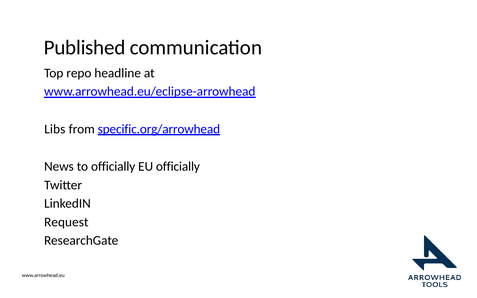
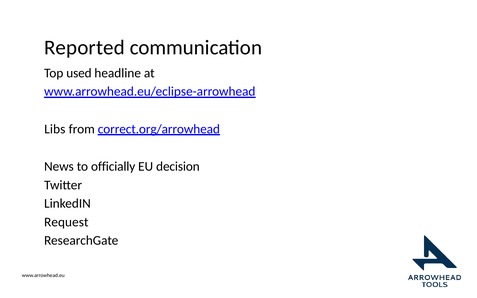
Published: Published -> Reported (84, 48)
repo: repo -> used (79, 73)
specific.org/arrowhead: specific.org/arrowhead -> correct.org/arrowhead (159, 129)
EU officially: officially -> decision (178, 166)
